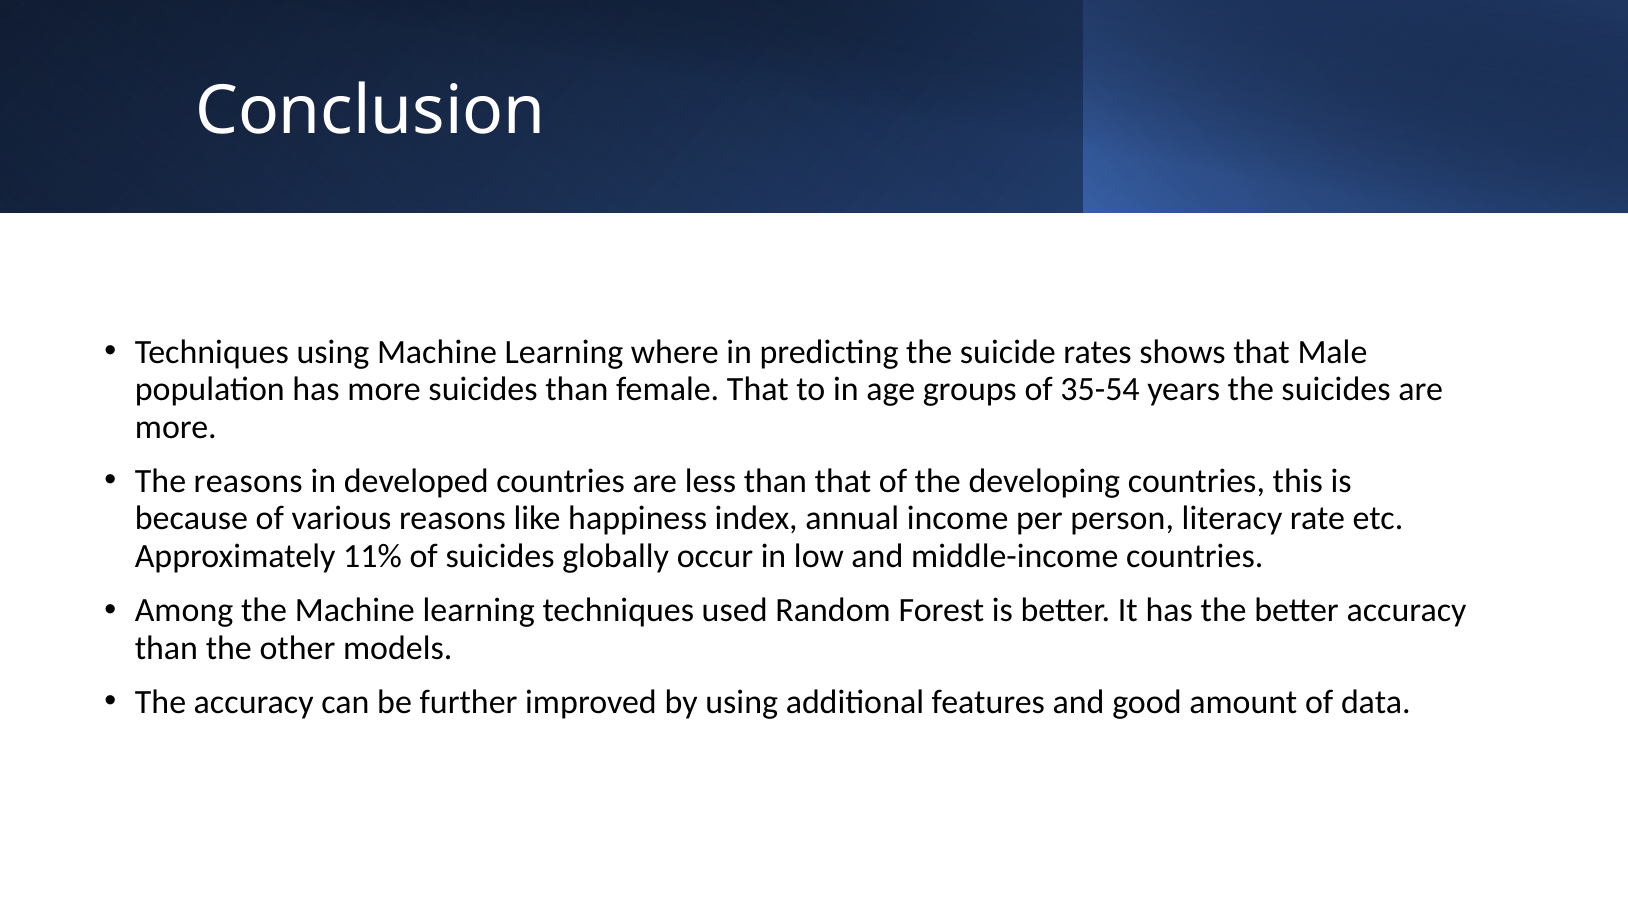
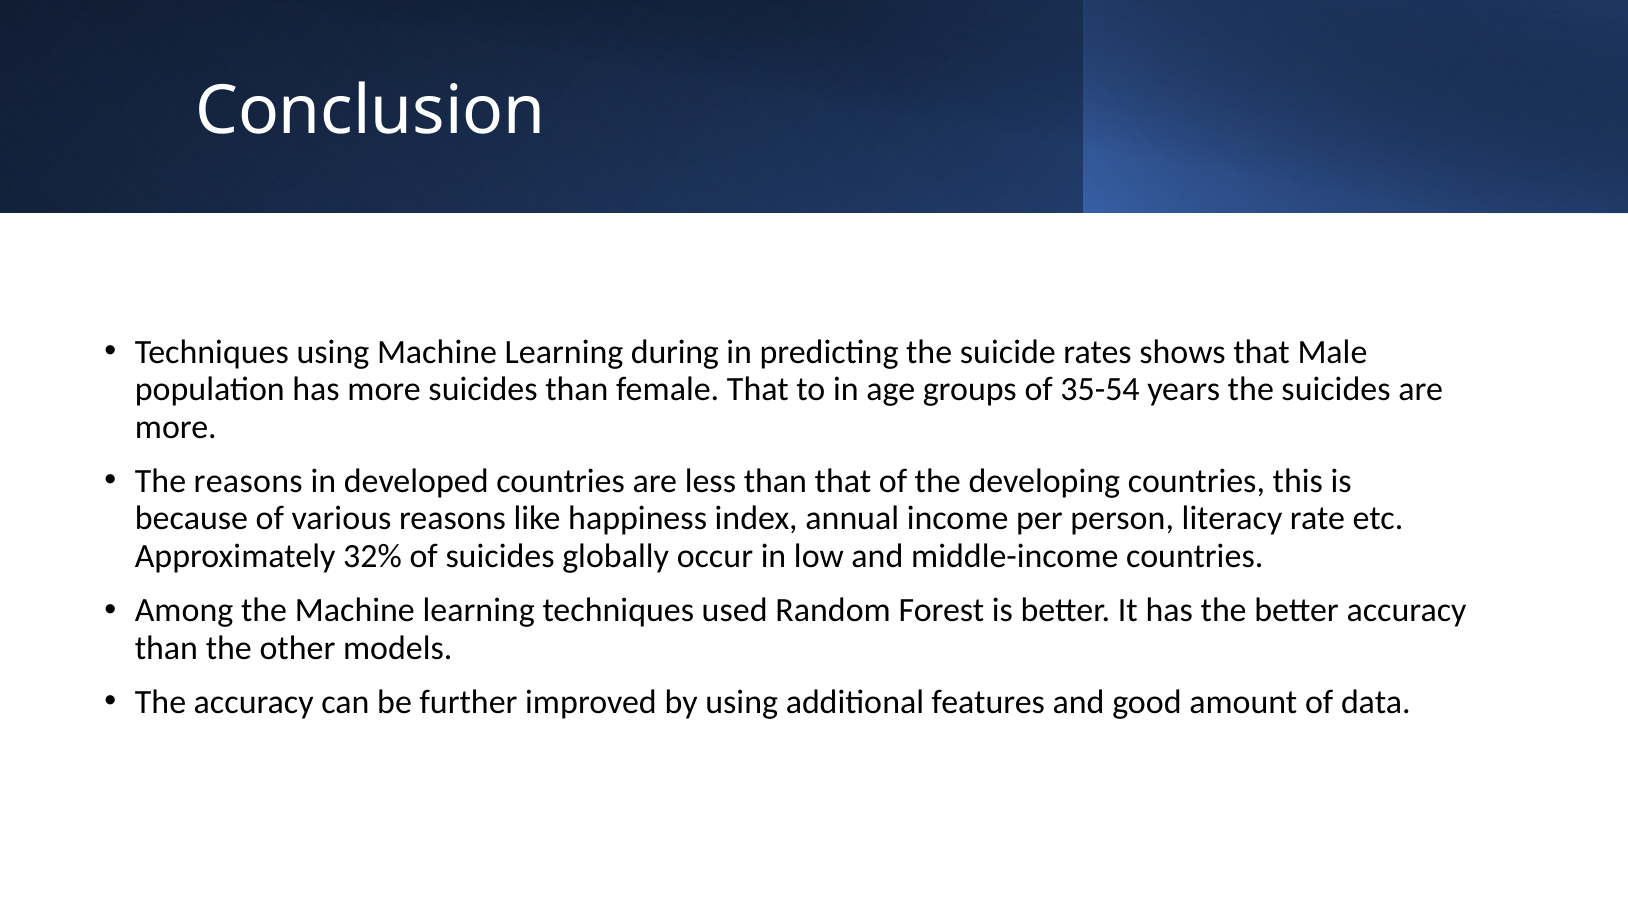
where: where -> during (675, 352)
11%: 11% -> 32% (372, 556)
